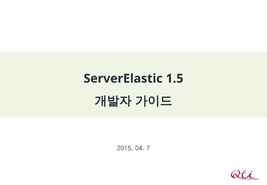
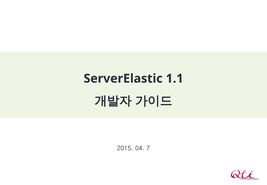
1.5: 1.5 -> 1.1 (175, 78)
